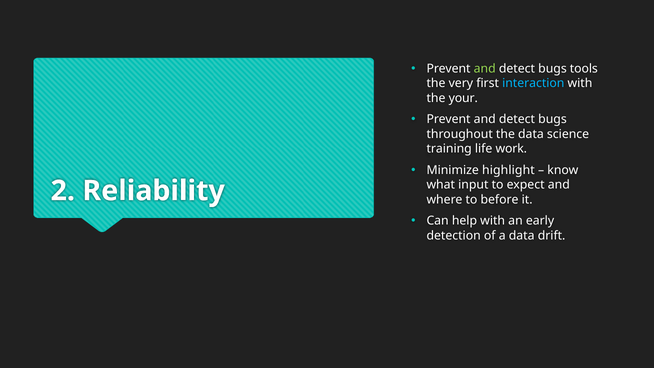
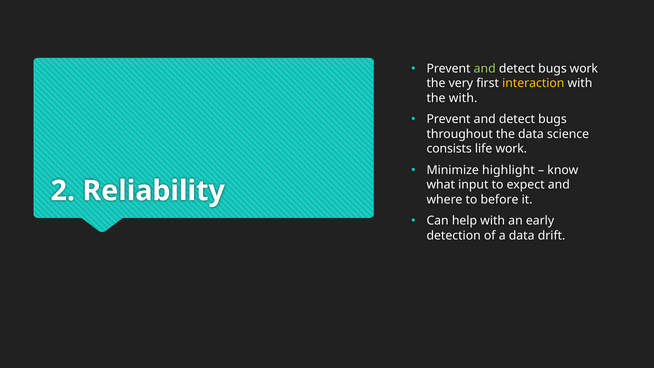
bugs tools: tools -> work (584, 69)
interaction colour: light blue -> yellow (533, 83)
the your: your -> with (463, 98)
training: training -> consists (449, 149)
